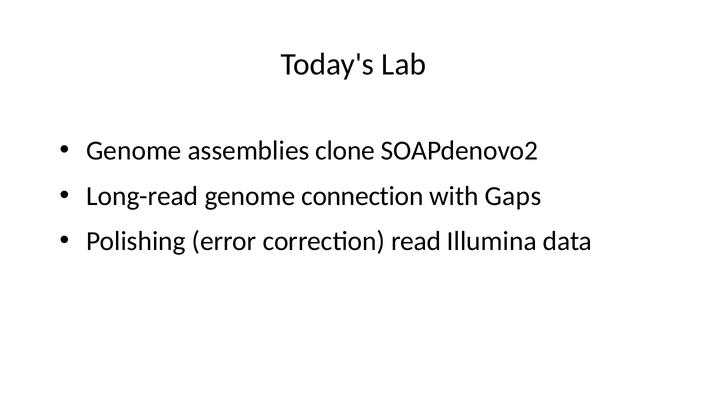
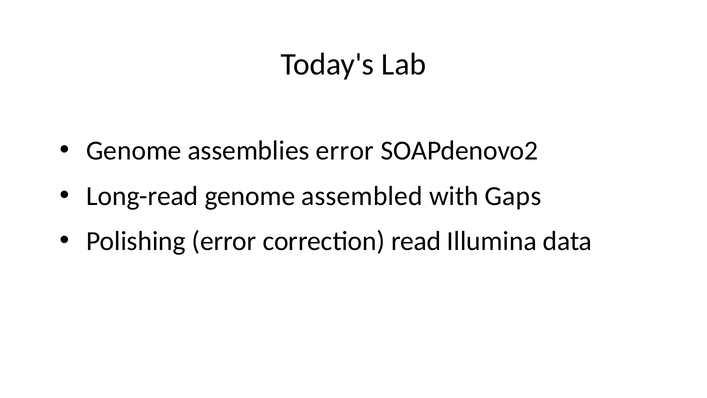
assemblies clone: clone -> error (345, 151)
connection: connection -> assembled (362, 196)
